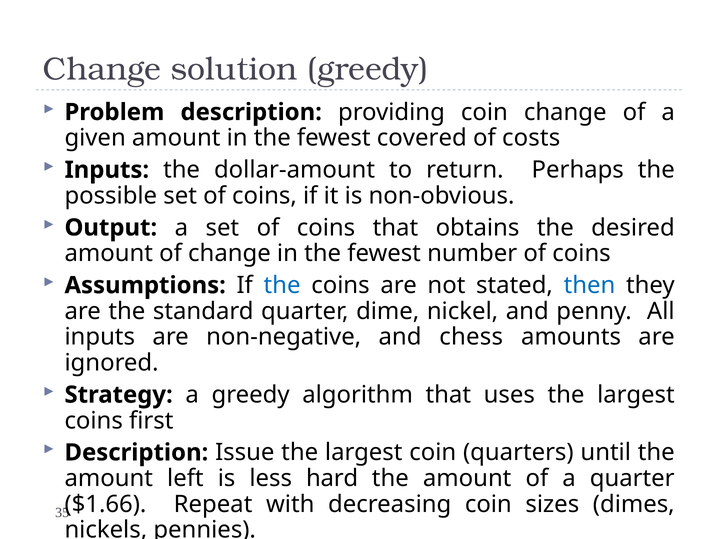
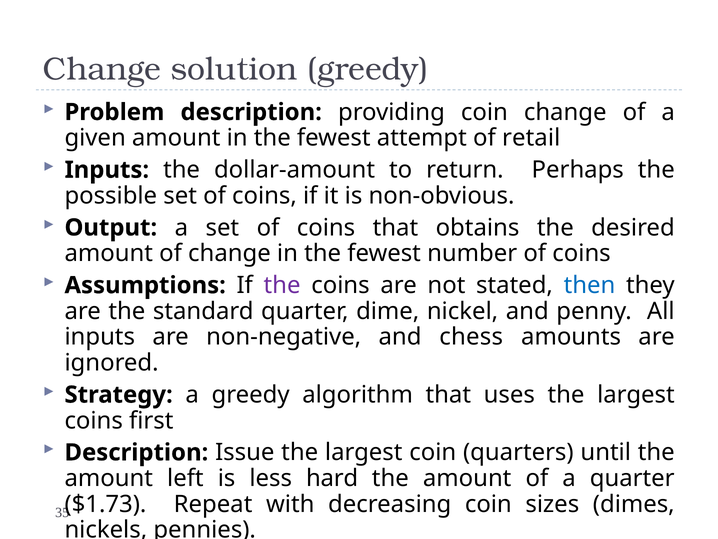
covered: covered -> attempt (422, 138)
costs: costs -> retail (531, 138)
the colour: blue -> purple (282, 285)
$1.66: $1.66 -> $1.73 (105, 504)
